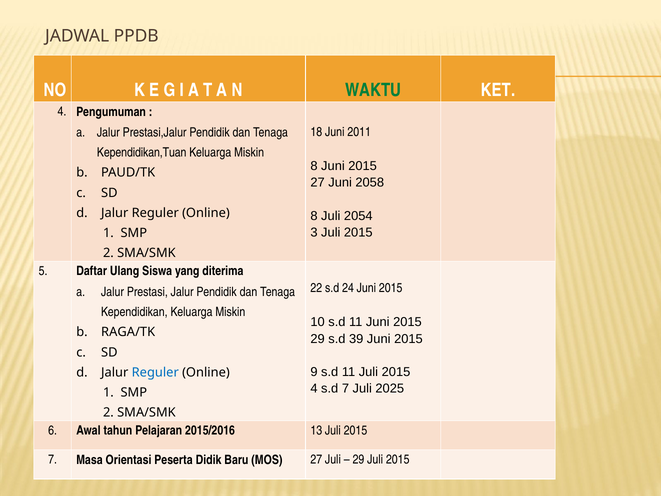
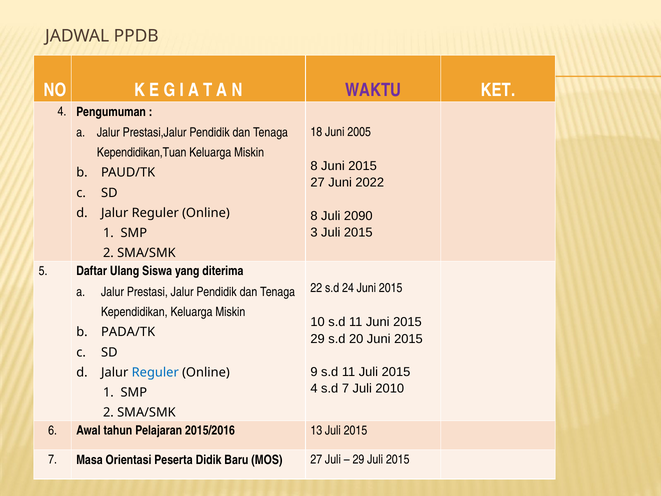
WAKTU colour: green -> purple (373, 90)
2011: 2011 -> 2005 (359, 132)
2058: 2058 -> 2022 (370, 183)
2054: 2054 -> 2090 (358, 216)
RAGA/TK: RAGA/TK -> PADA/TK (128, 332)
39: 39 -> 20 (356, 339)
2025: 2025 -> 2010 (390, 388)
